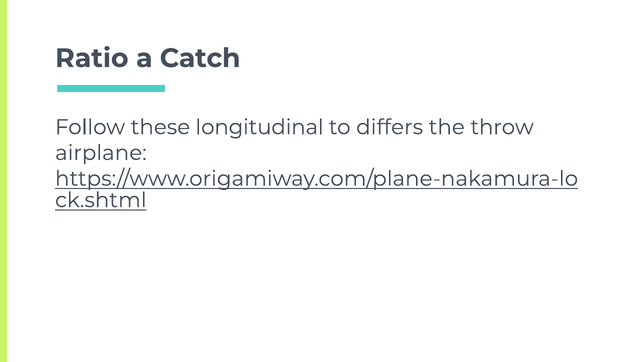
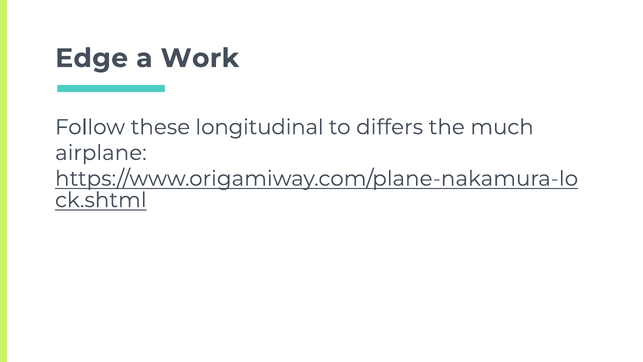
Ratio: Ratio -> Edge (92, 58)
Catch: Catch -> Work (200, 58)
throw: throw -> much (502, 127)
